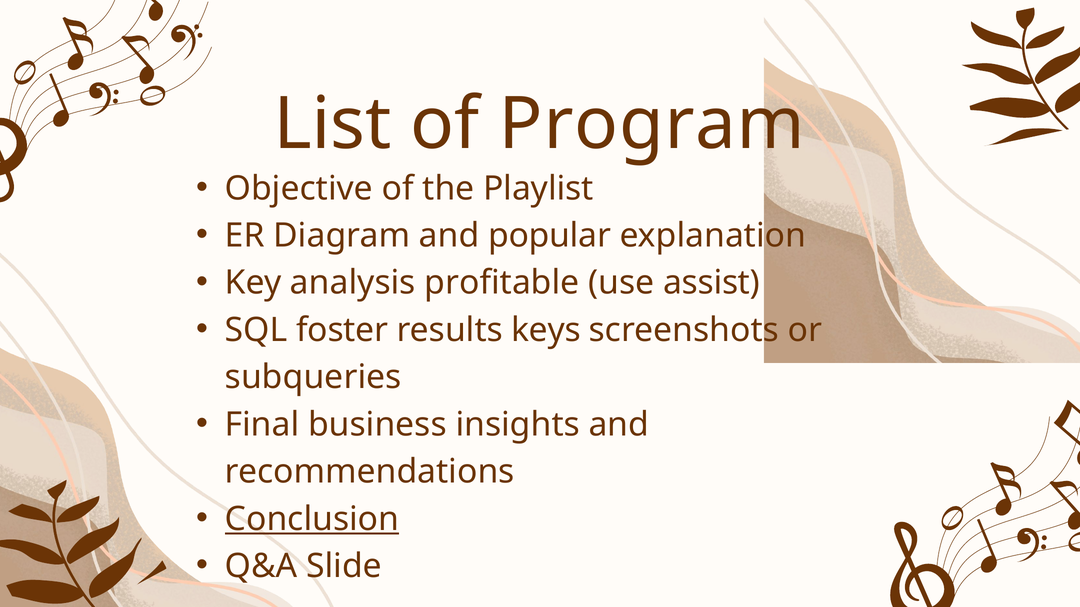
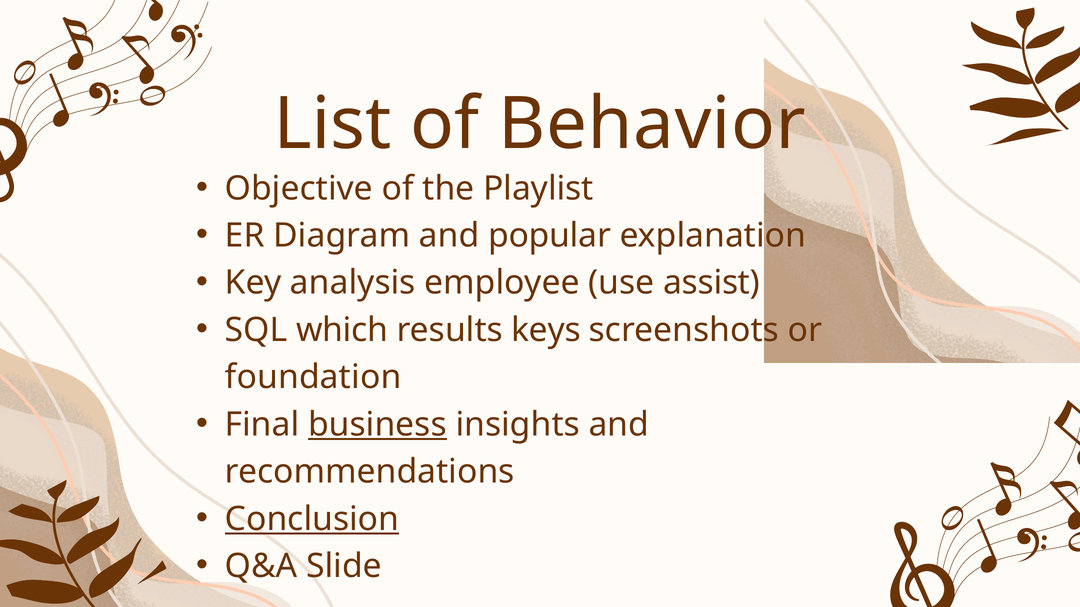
Program: Program -> Behavior (652, 124)
profitable: profitable -> employee (502, 283)
foster: foster -> which (342, 330)
subqueries: subqueries -> foundation (313, 378)
business underline: none -> present (377, 425)
